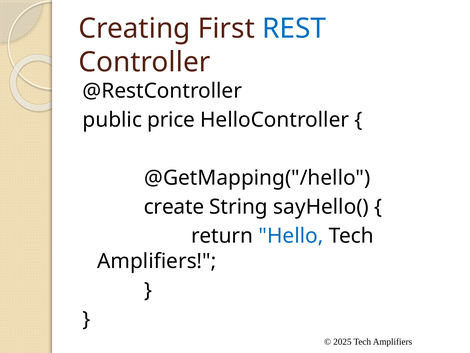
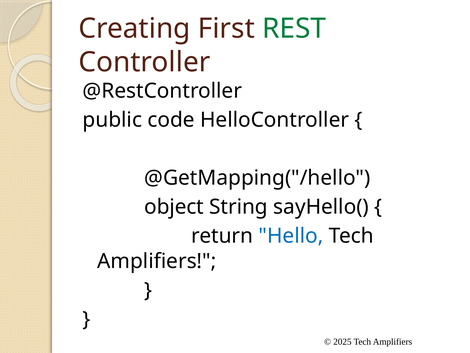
REST colour: blue -> green (294, 29)
price: price -> code (171, 120)
create: create -> object (174, 207)
